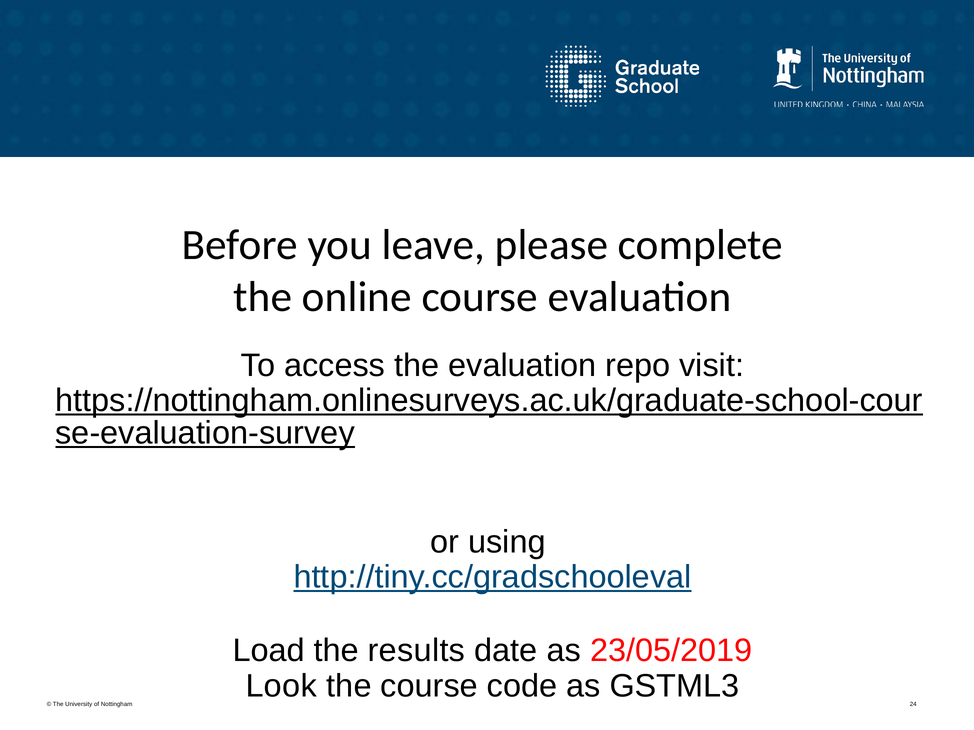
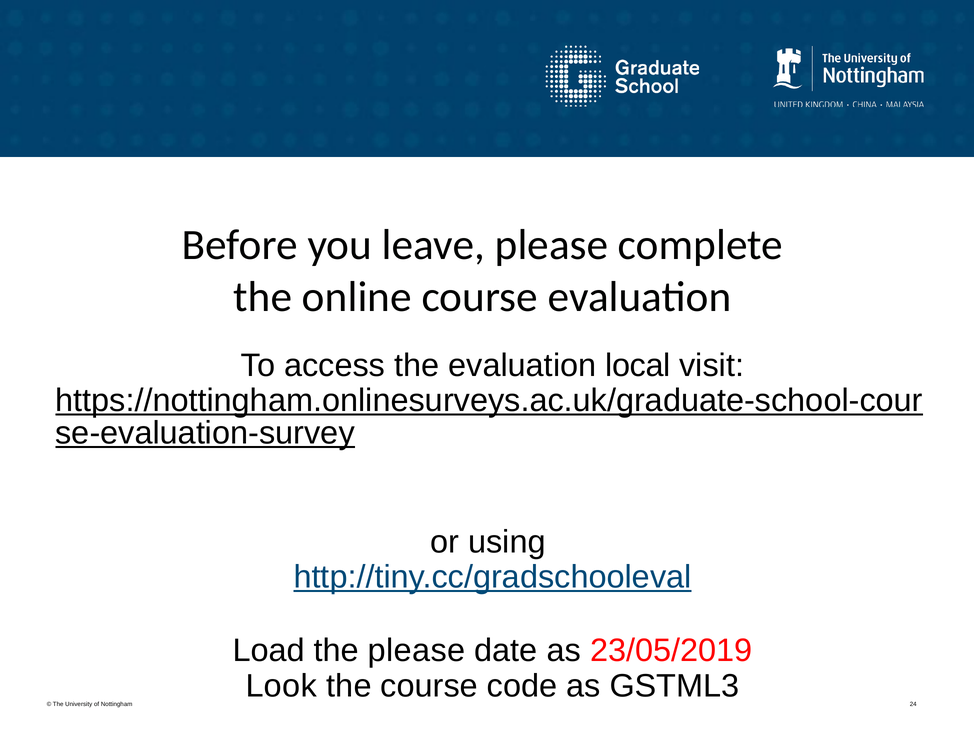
repo: repo -> local (638, 366)
the results: results -> please (417, 651)
